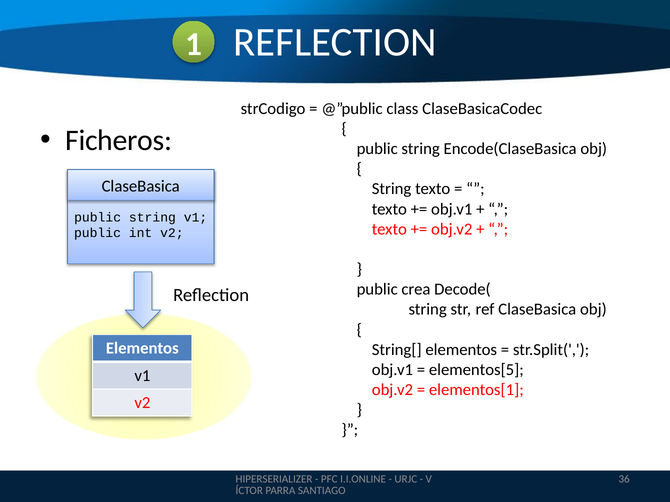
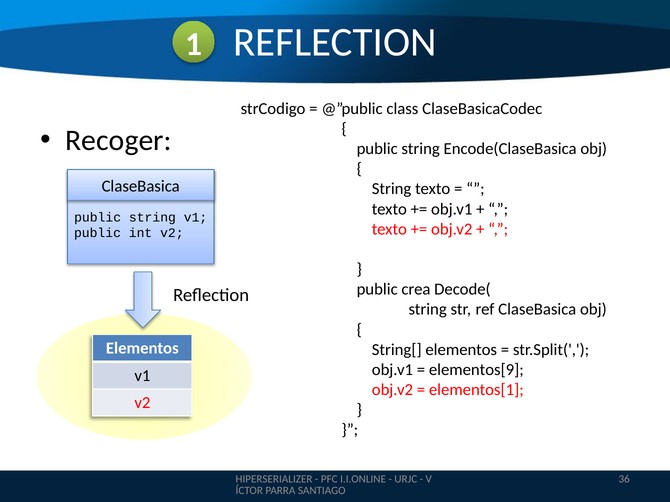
Ficheros: Ficheros -> Recoger (119, 141)
elementos[5: elementos[5 -> elementos[9 (476, 370)
